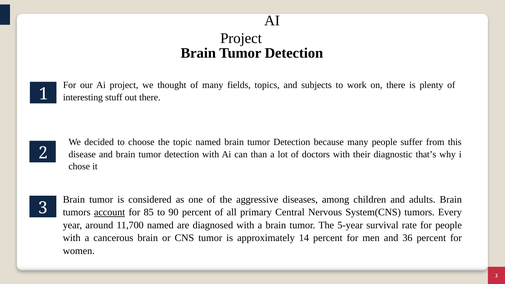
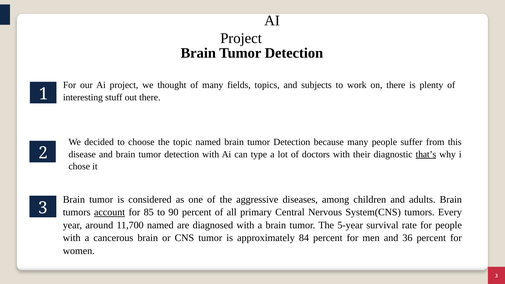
than: than -> type (259, 154)
that’s underline: none -> present (426, 154)
14: 14 -> 84 (304, 238)
